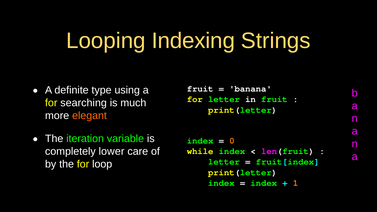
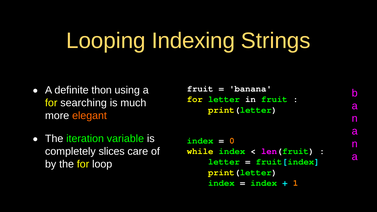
type: type -> thon (102, 90)
lower: lower -> slices (112, 151)
